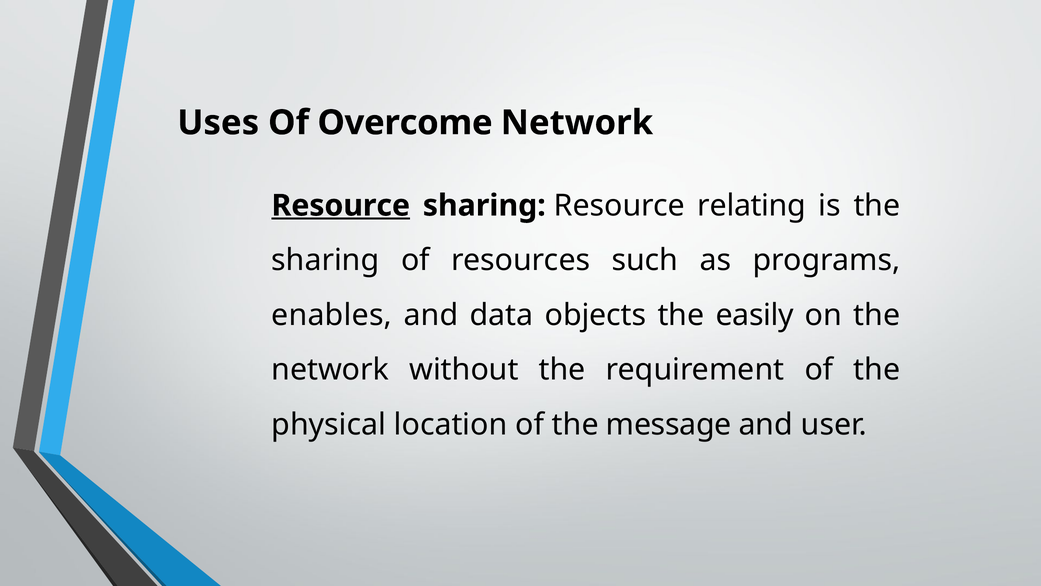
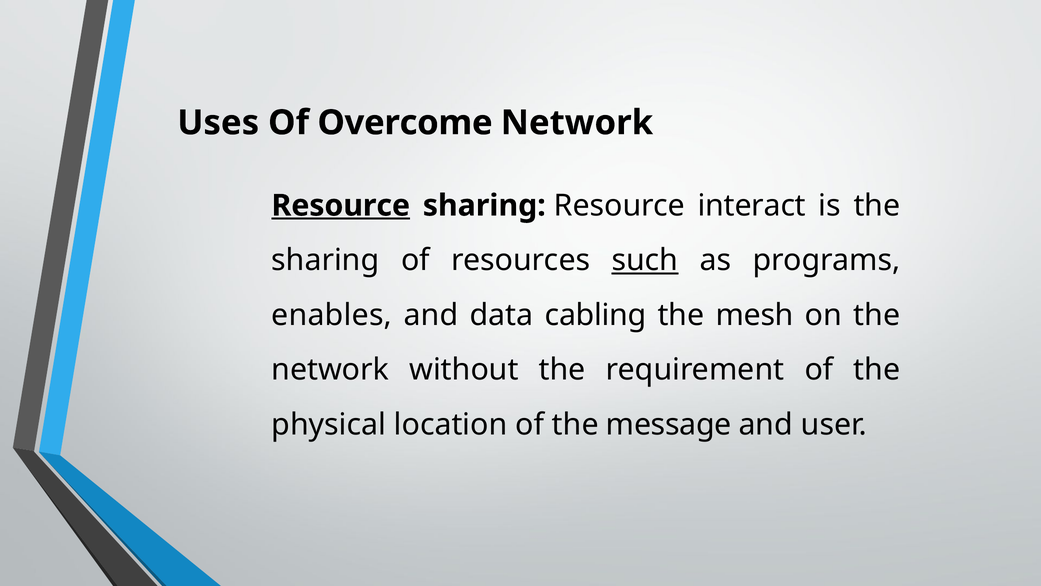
relating: relating -> interact (752, 205)
such underline: none -> present (645, 260)
objects: objects -> cabling (596, 315)
easily: easily -> mesh (755, 315)
